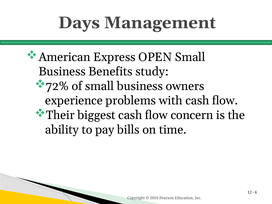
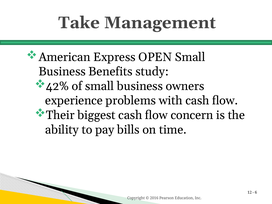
Days: Days -> Take (79, 23)
72%: 72% -> 42% (57, 86)
